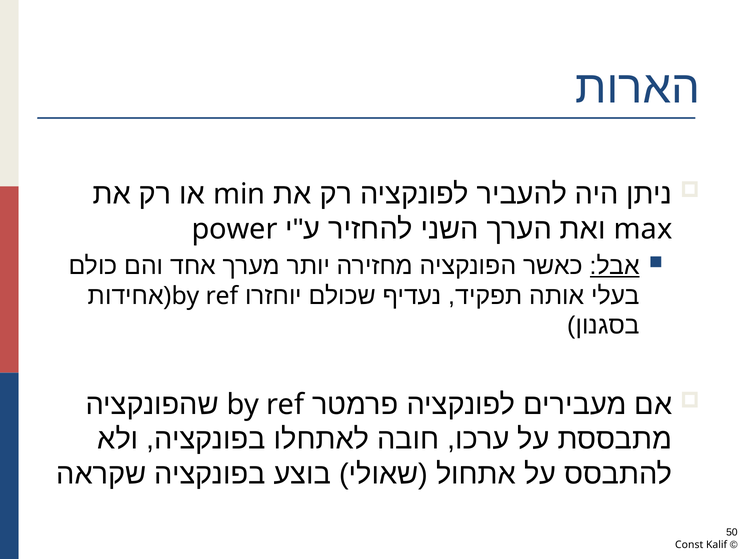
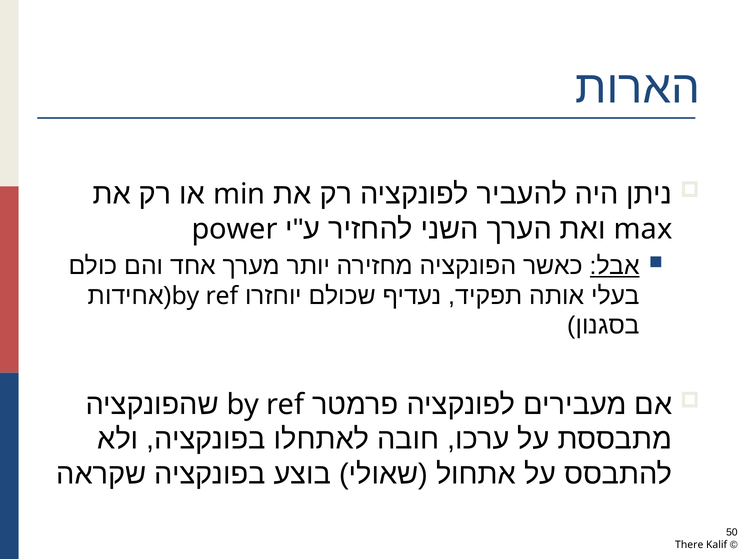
Const: Const -> There (689, 545)
